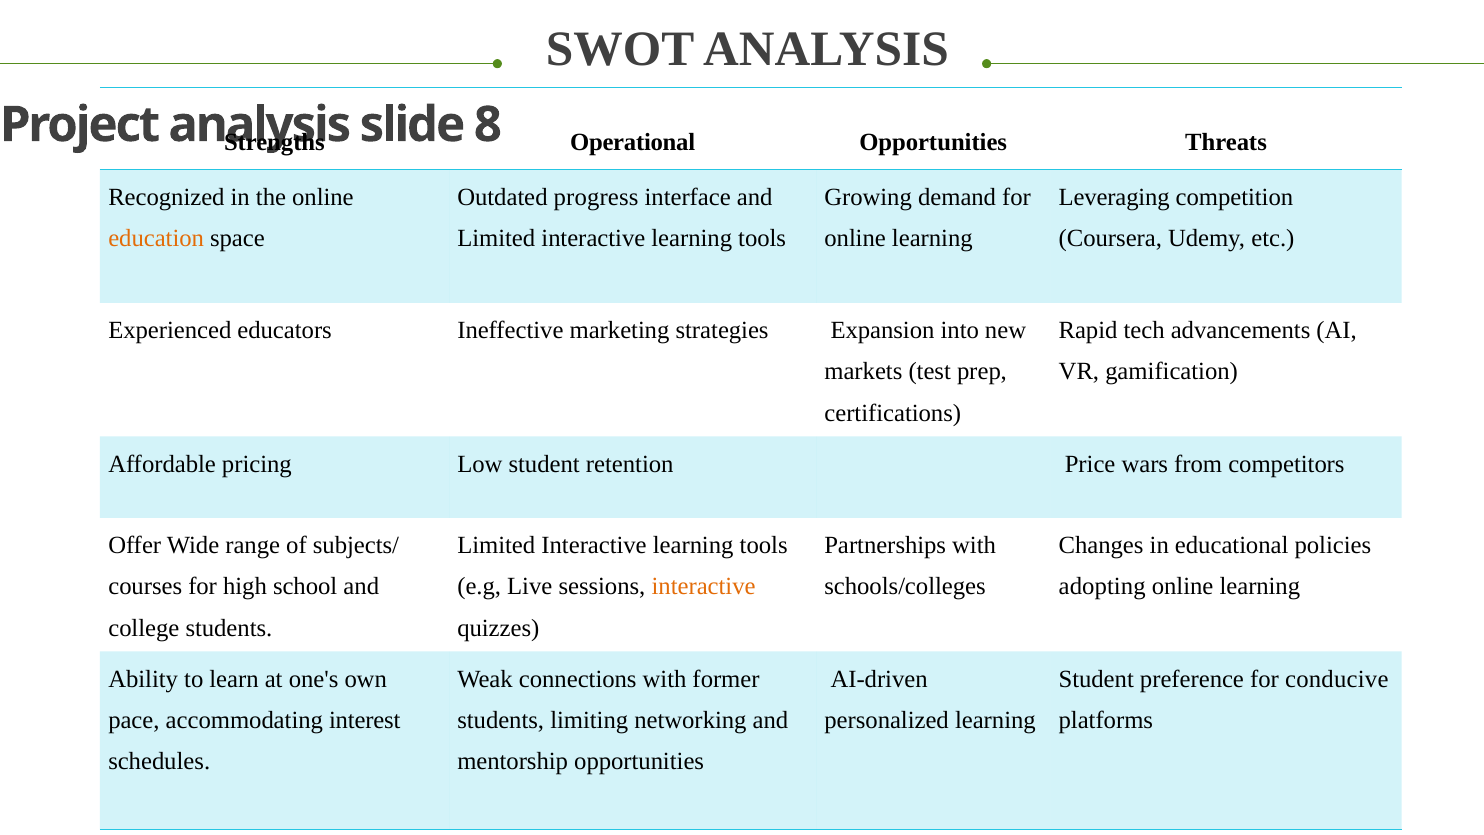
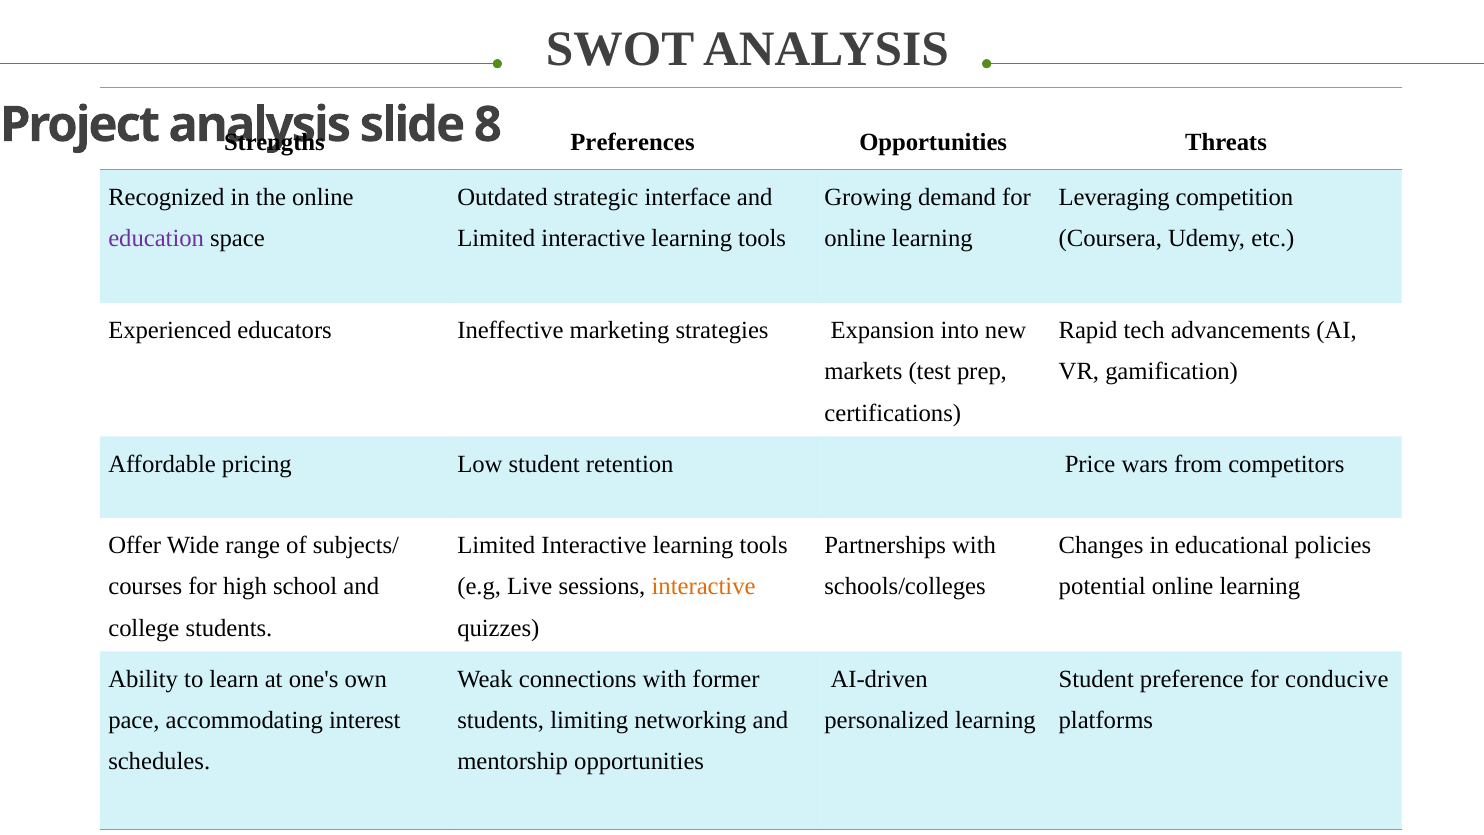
Operational: Operational -> Preferences (632, 143)
progress: progress -> strategic (596, 197)
education colour: orange -> purple (156, 238)
adopting: adopting -> potential (1102, 587)
